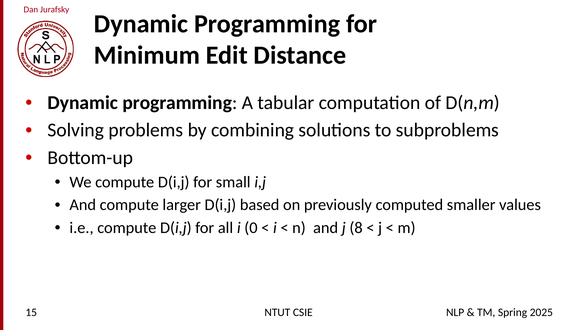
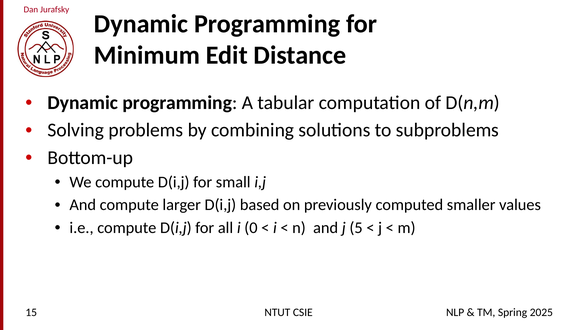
8: 8 -> 5 (356, 228)
